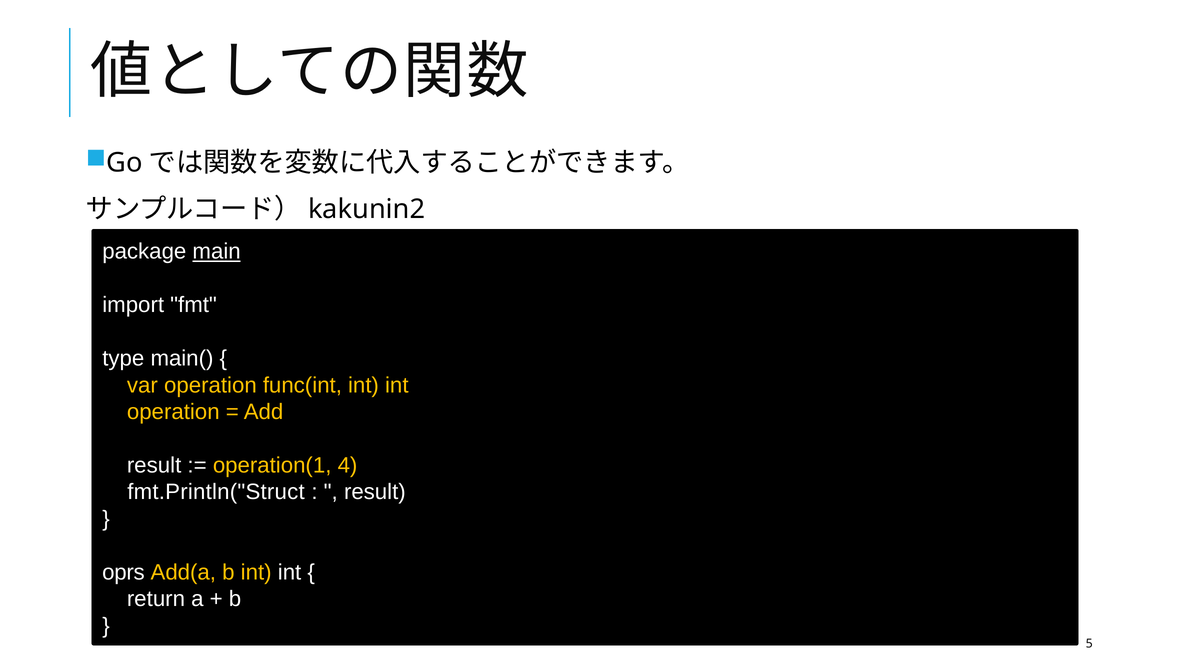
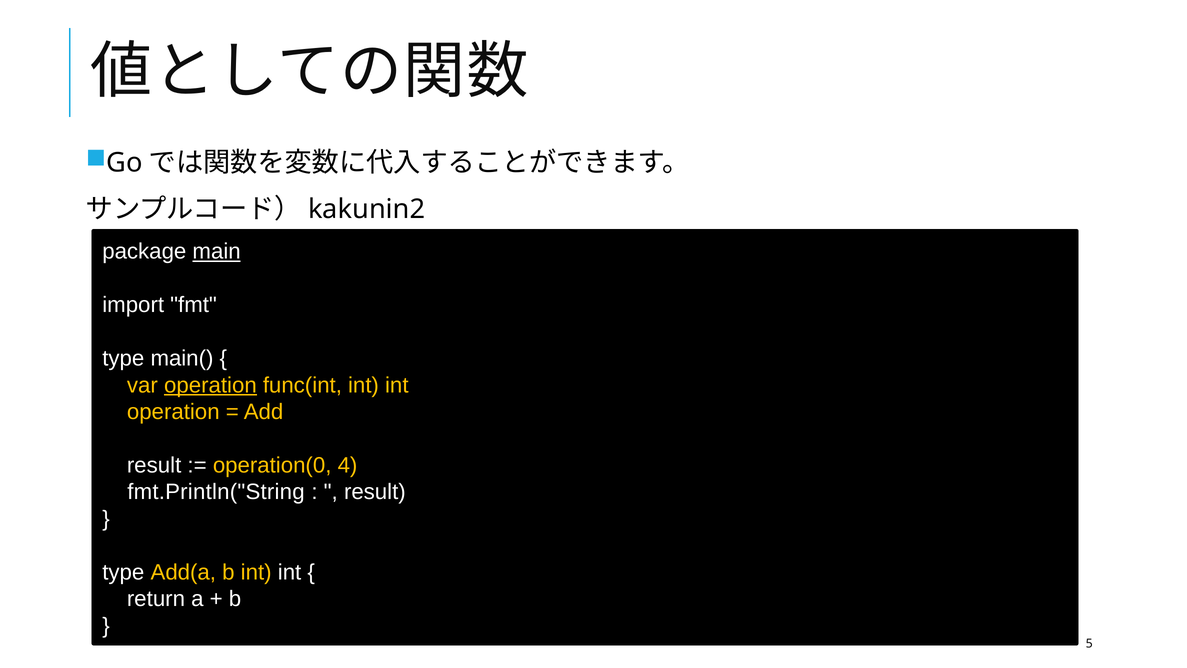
operation underline: none -> present (210, 385)
operation(1: operation(1 -> operation(0 (272, 465)
fmt.Println("Struct: fmt.Println("Struct -> fmt.Println("String (216, 492)
oprs: oprs -> type (123, 572)
